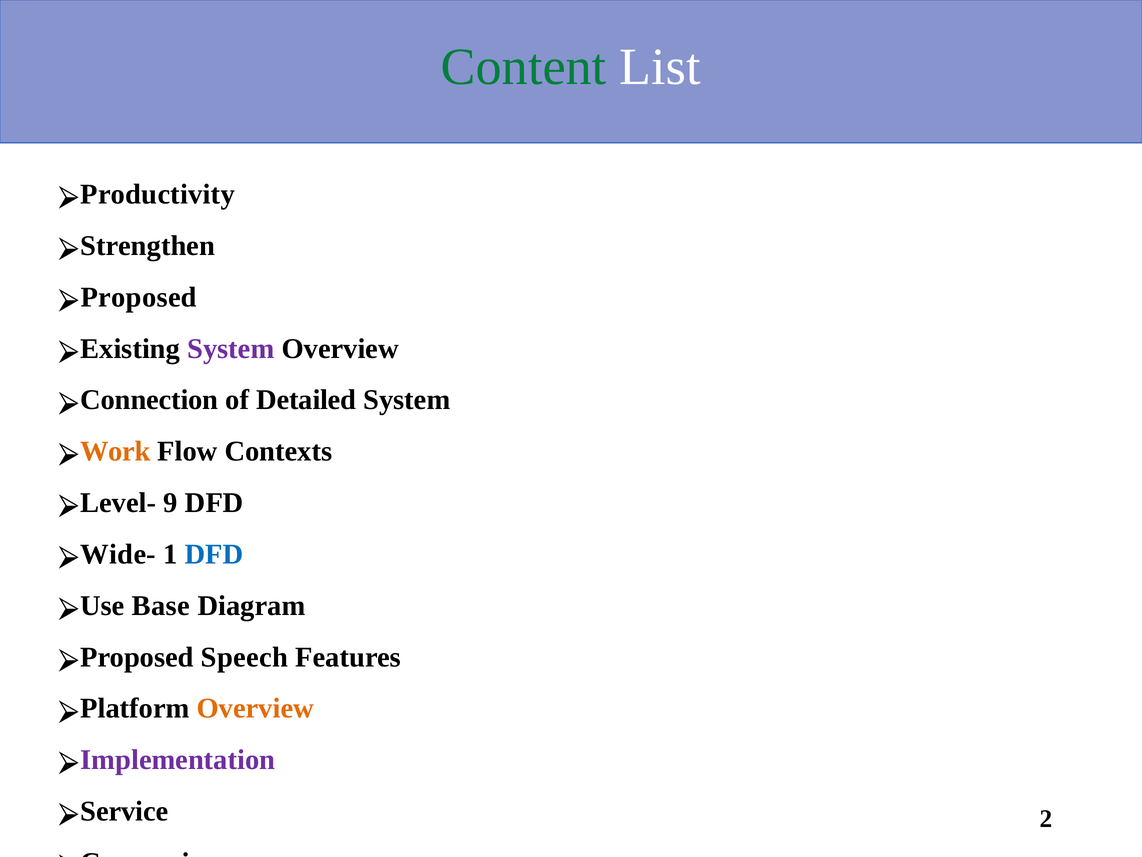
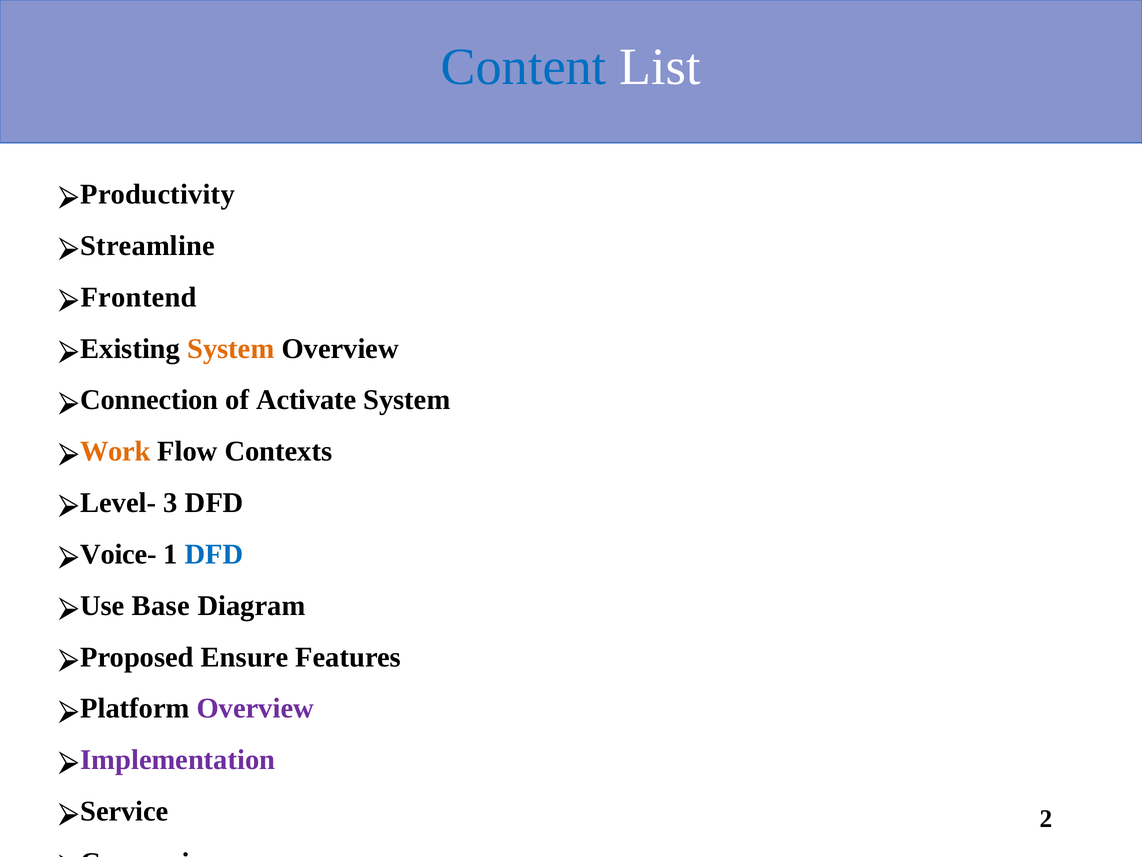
Content colour: green -> blue (524, 67)
Strengthen: Strengthen -> Streamline (148, 246)
Proposed: Proposed -> Frontend (139, 297)
System colour: purple -> orange (231, 348)
Detailed: Detailed -> Activate (306, 400)
9: 9 -> 3 (171, 503)
Wide-: Wide- -> Voice- (118, 554)
Speech: Speech -> Ensure (245, 657)
Overview colour: orange -> purple (255, 708)
